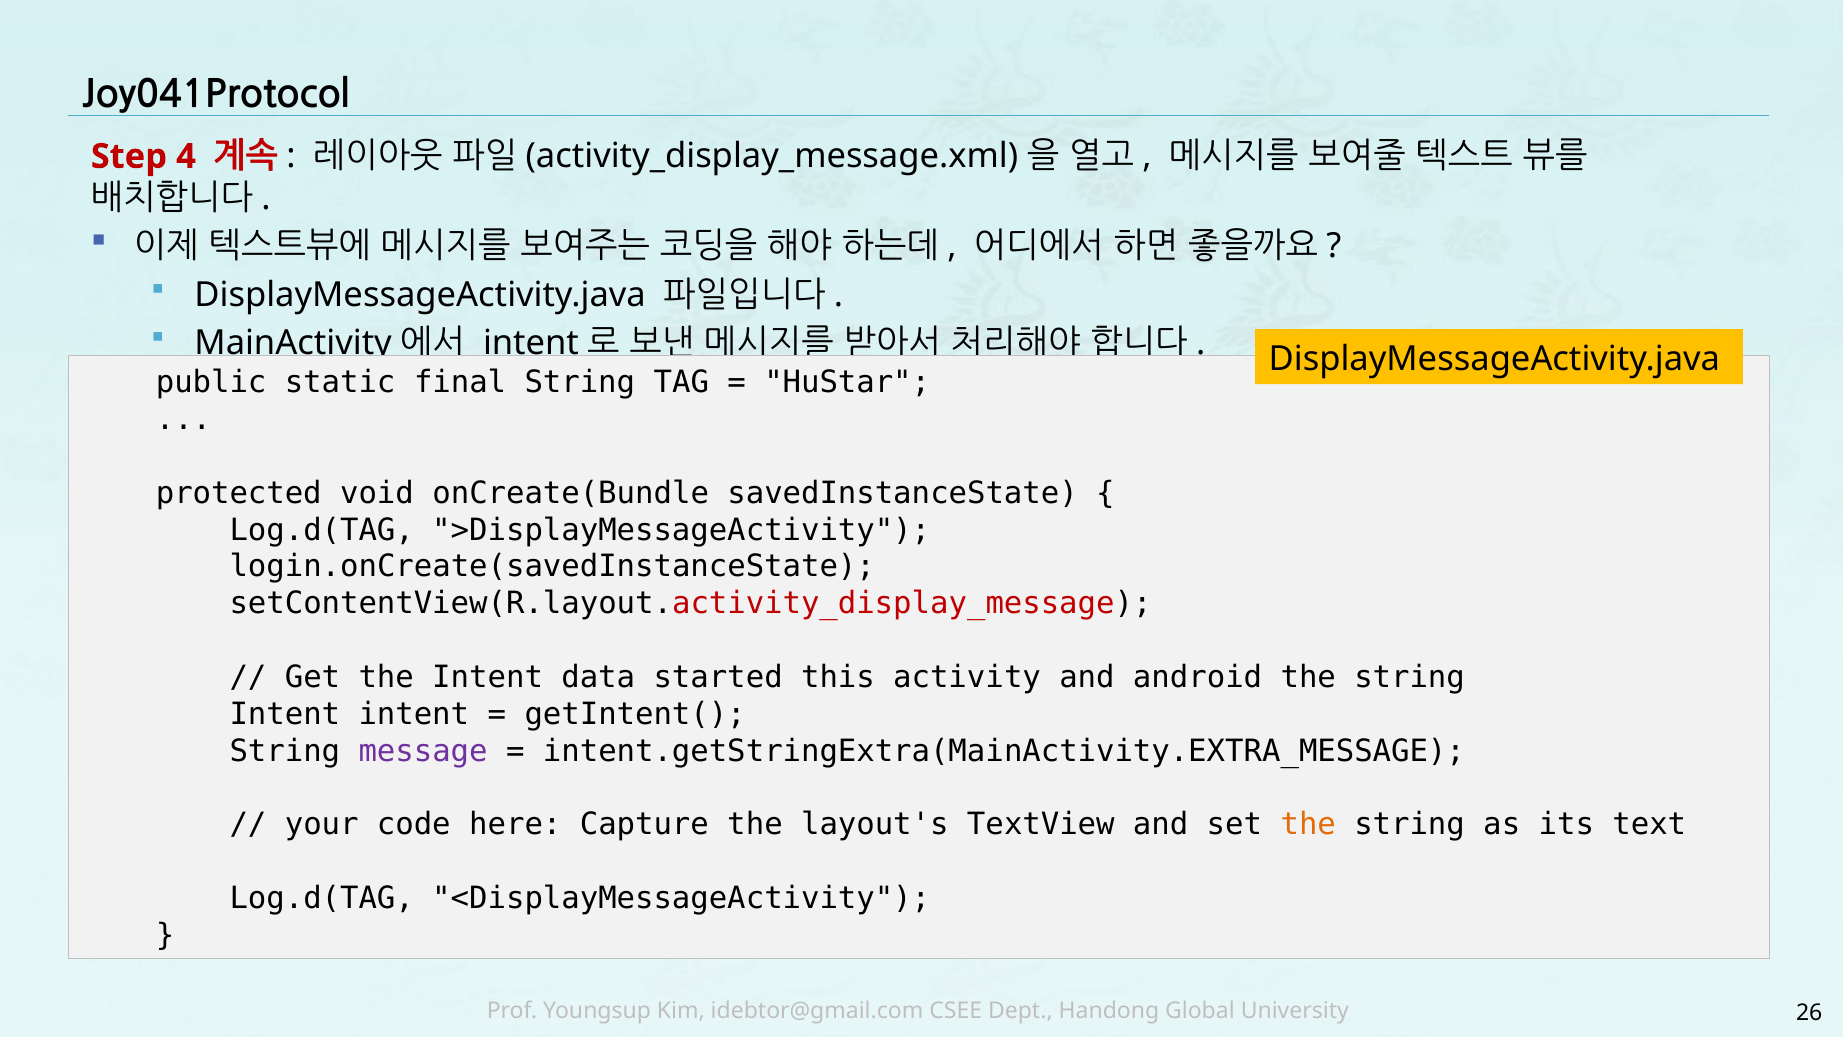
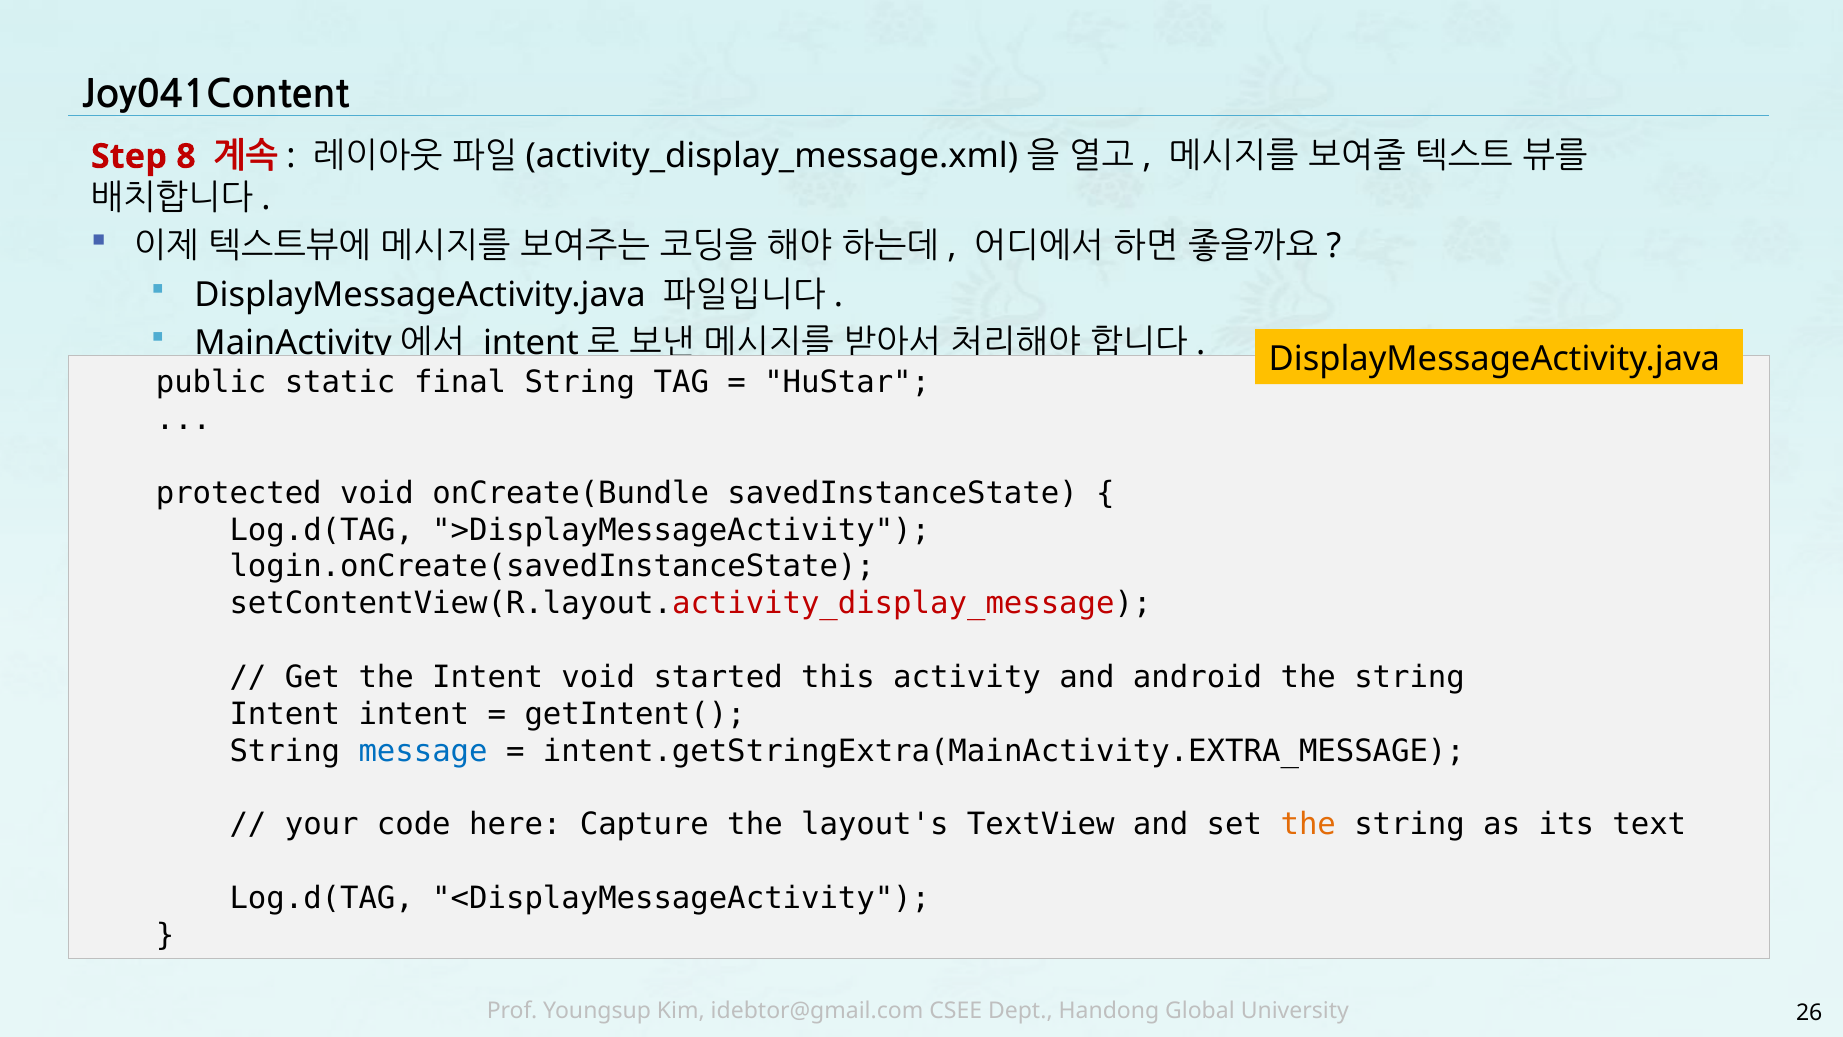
Joy041Protocol: Joy041Protocol -> Joy041Content (216, 95)
4: 4 -> 8 (186, 156)
Intent data: data -> void (598, 677)
message colour: purple -> blue (423, 751)
